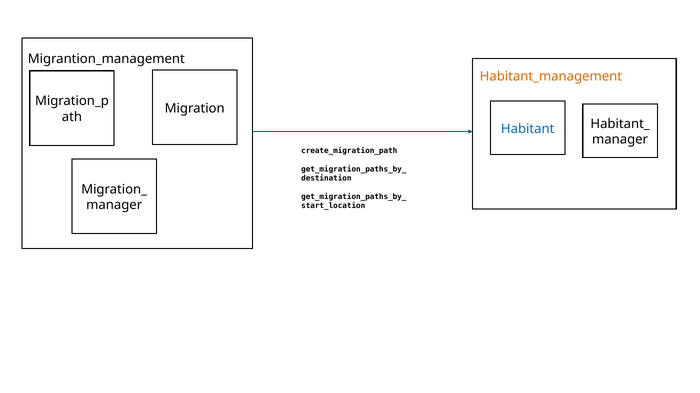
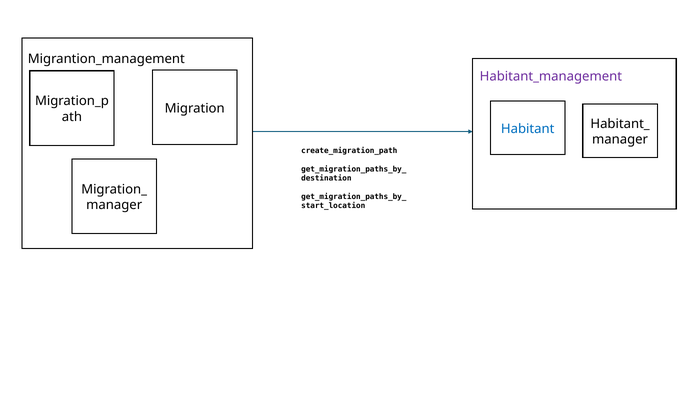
Habitant_management colour: orange -> purple (551, 77)
